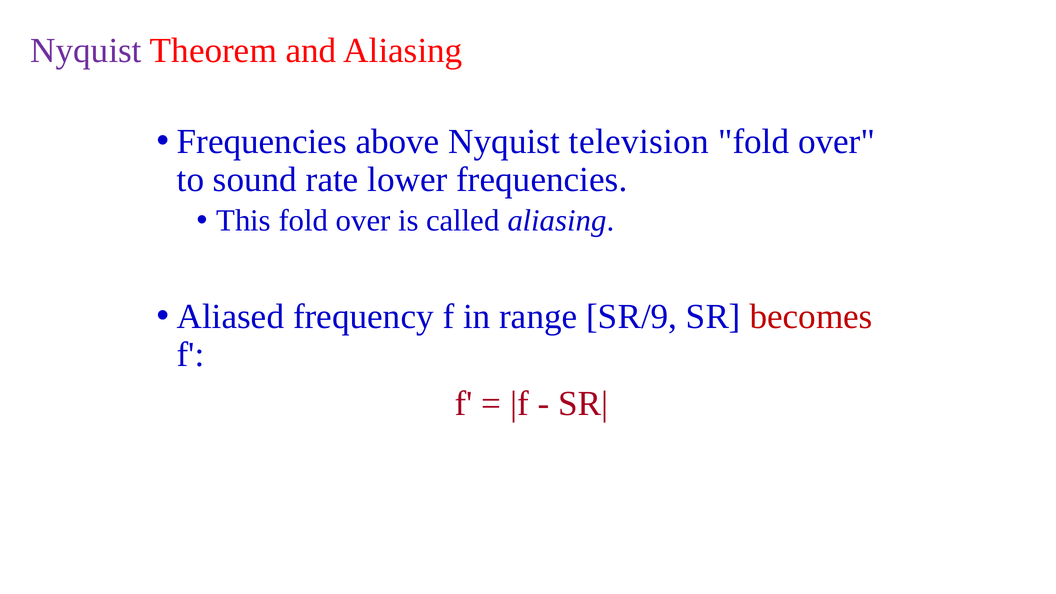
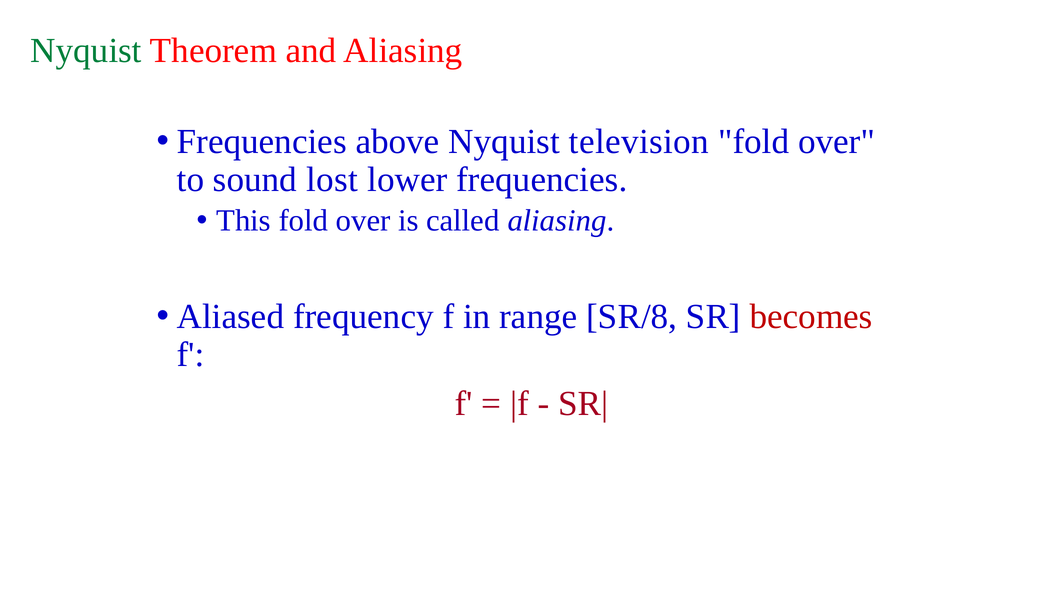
Nyquist colour: purple -> green (86, 50)
rate: rate -> lost (332, 180)
SR/9: SR/9 -> SR/8 (632, 316)
